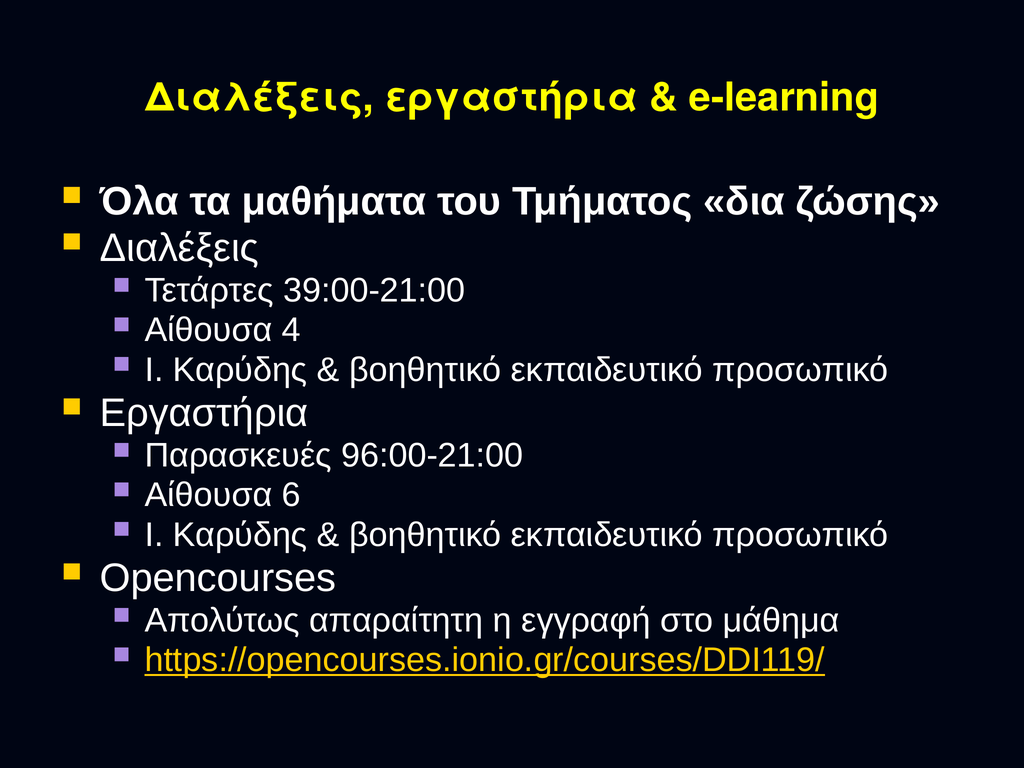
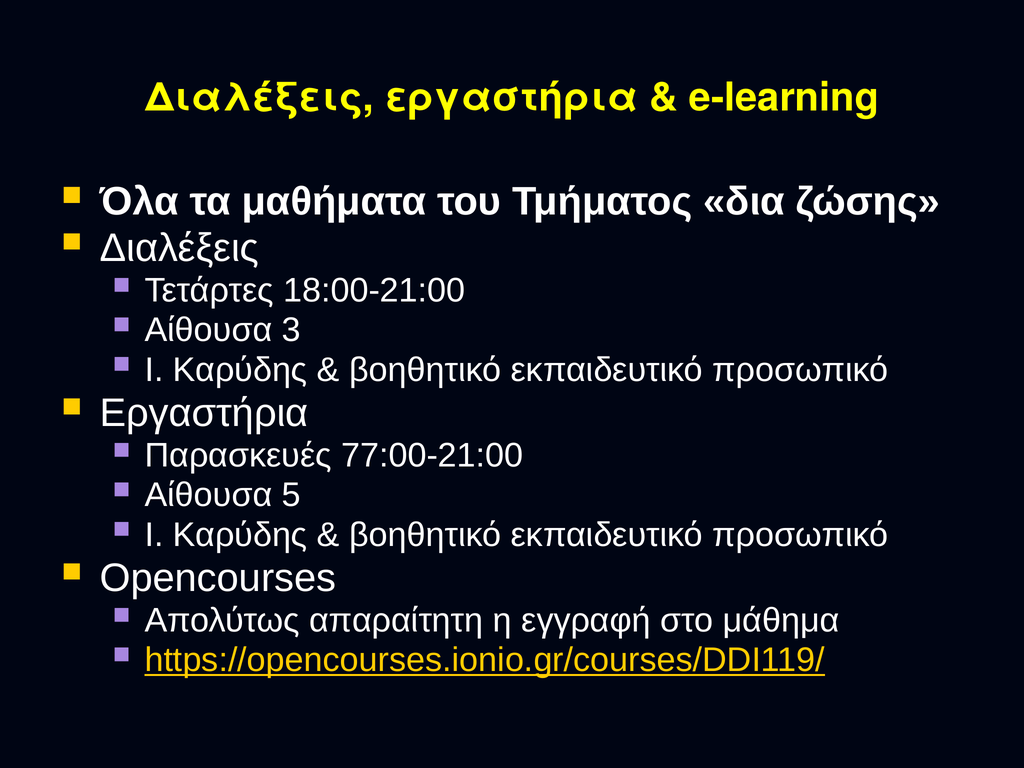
39:00-21:00: 39:00-21:00 -> 18:00-21:00 (374, 291)
4: 4 -> 3 (291, 330)
96:00-21:00: 96:00-21:00 -> 77:00-21:00 (432, 456)
6: 6 -> 5 (291, 495)
